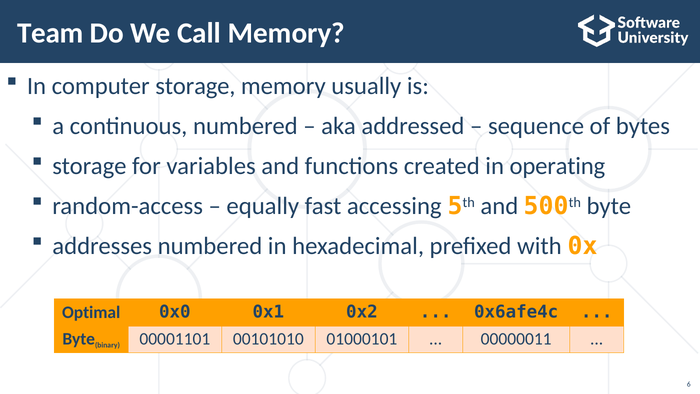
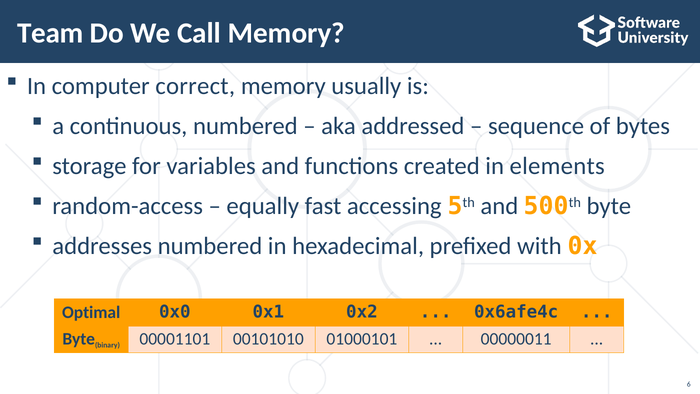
computer storage: storage -> correct (195, 86)
operating: operating -> elements (557, 166)
